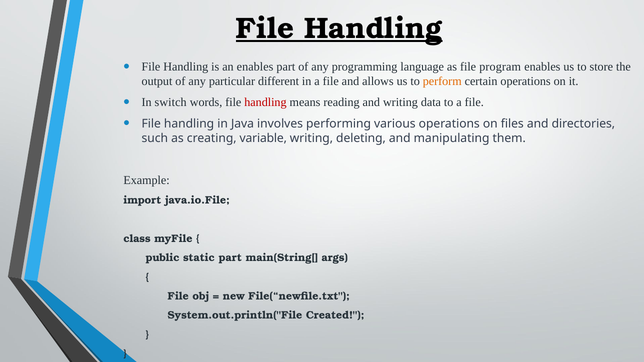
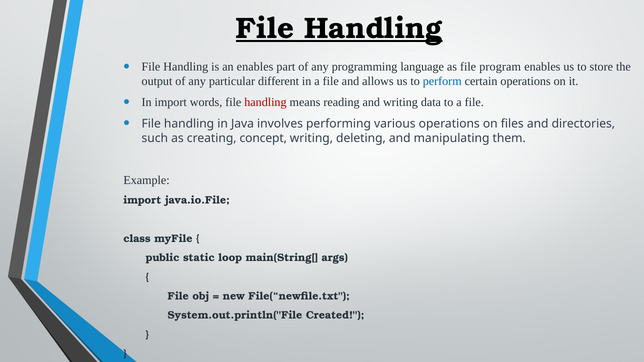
perform colour: orange -> blue (442, 81)
In switch: switch -> import (171, 103)
variable: variable -> concept (263, 138)
static part: part -> loop (230, 258)
